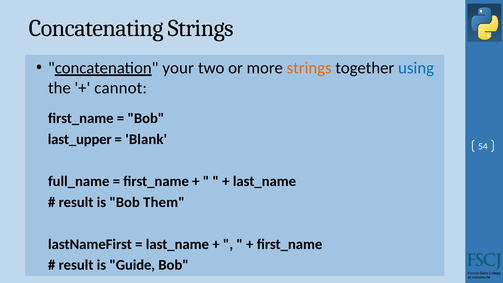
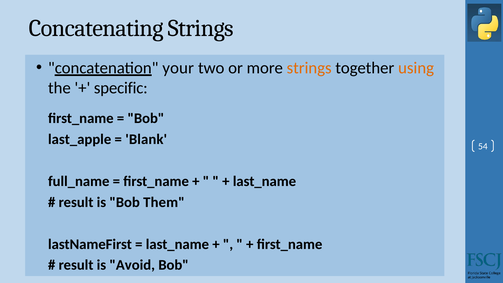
using colour: blue -> orange (416, 68)
cannot: cannot -> specific (121, 88)
last_upper: last_upper -> last_apple (80, 139)
Guide: Guide -> Avoid (132, 265)
